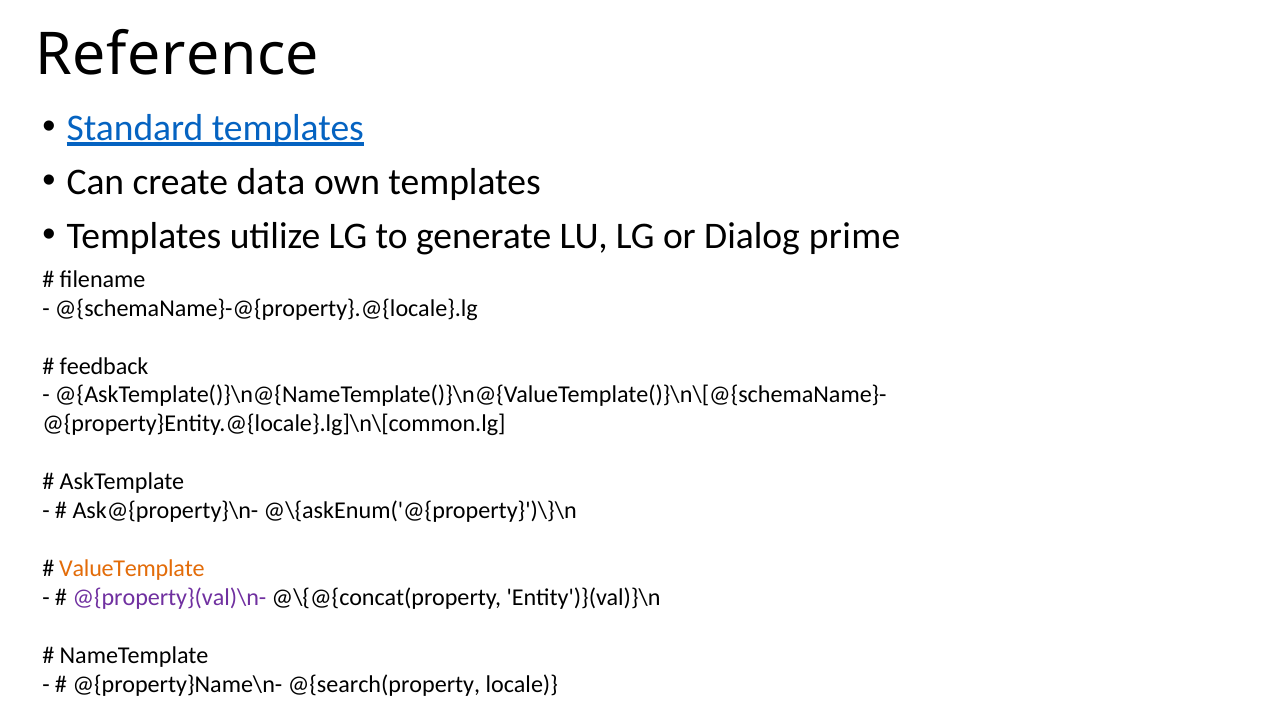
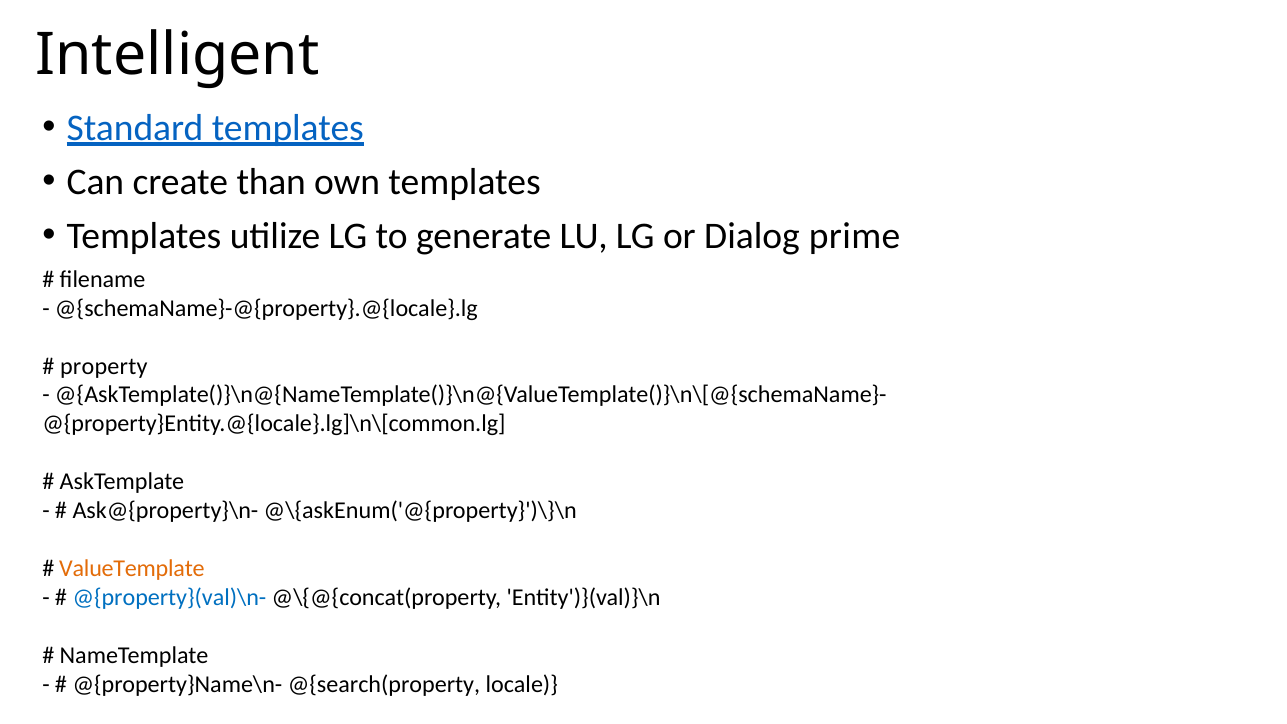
Reference: Reference -> Intelligent (178, 55)
data: data -> than (271, 182)
feedback: feedback -> property (104, 366)
@{property}(val)\n- colour: purple -> blue (169, 598)
